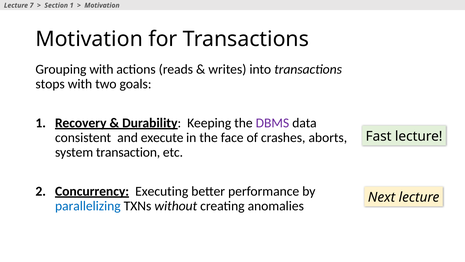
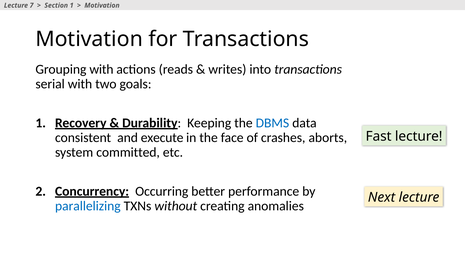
stops: stops -> serial (50, 84)
DBMS colour: purple -> blue (272, 123)
transaction: transaction -> committed (128, 152)
Executing: Executing -> Occurring (162, 191)
